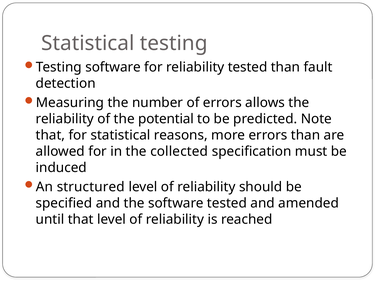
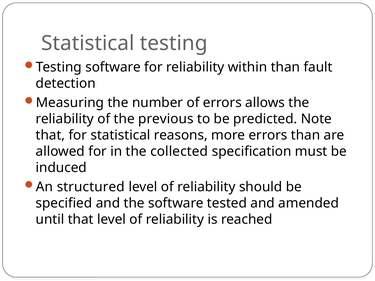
reliability tested: tested -> within (248, 67)
potential: potential -> previous (166, 119)
